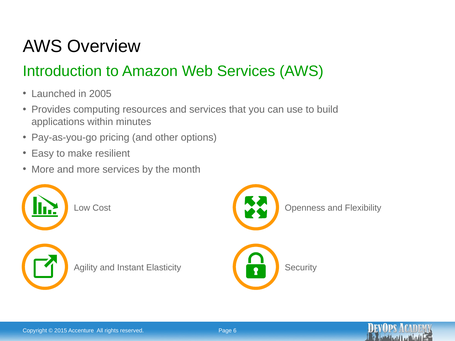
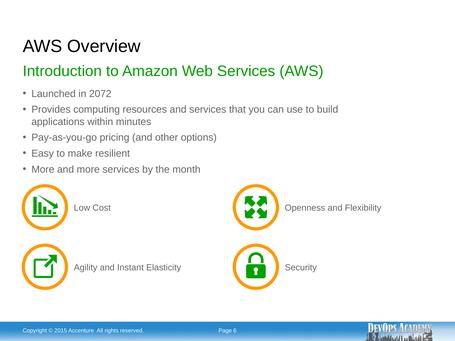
2005: 2005 -> 2072 (100, 94)
